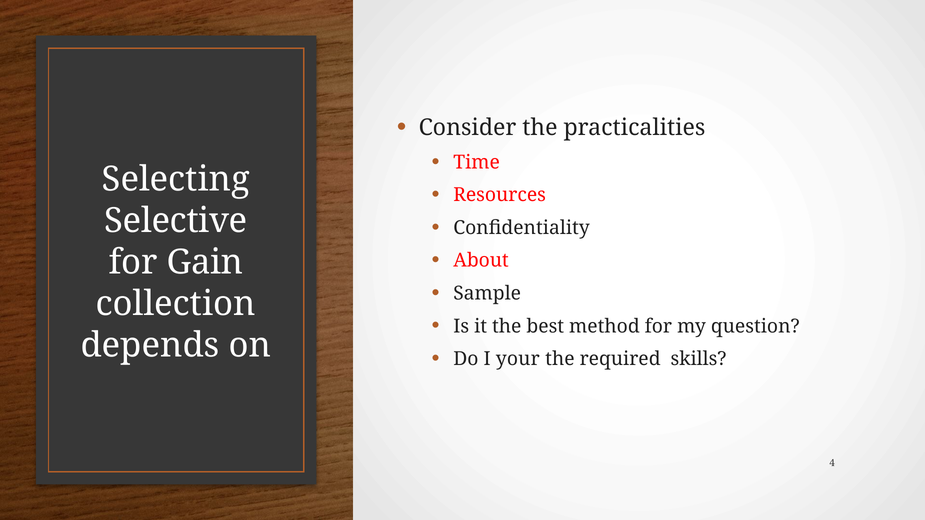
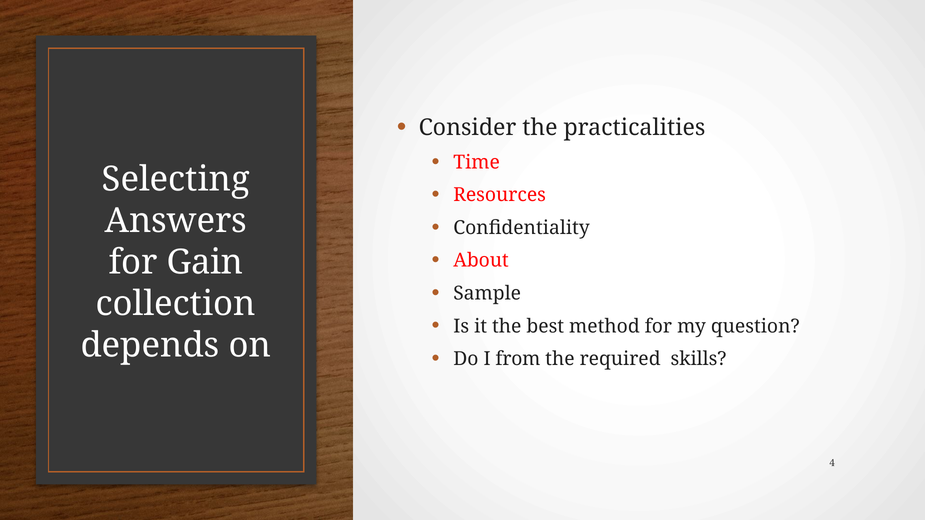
Selective: Selective -> Answers (176, 221)
your: your -> from (518, 359)
